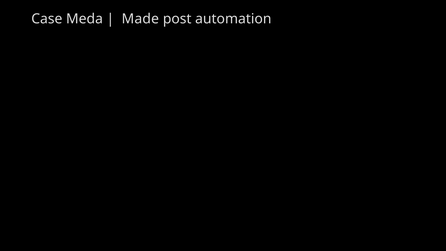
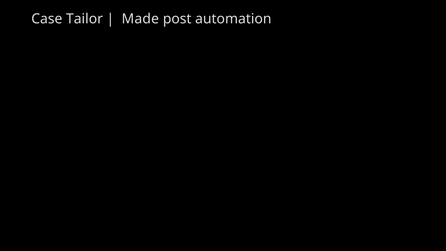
Meda: Meda -> Tailor (84, 19)
